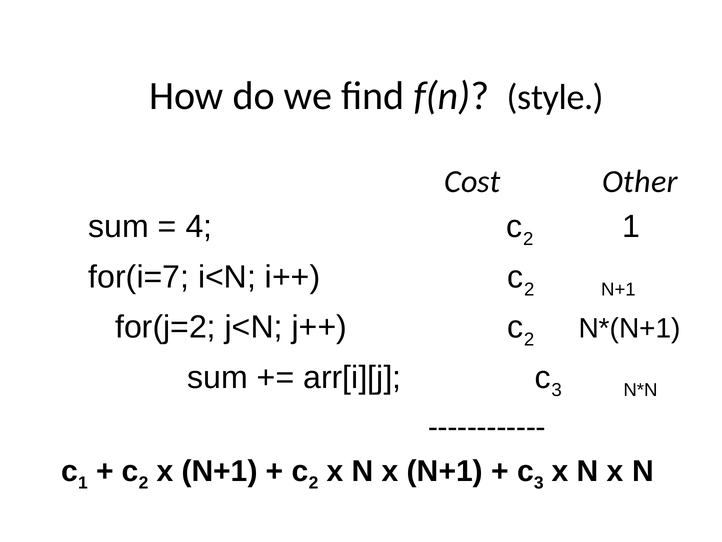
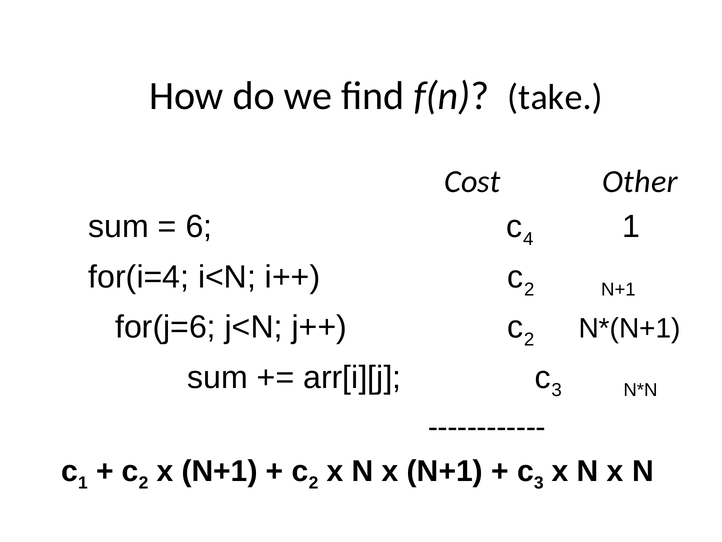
style: style -> take (555, 97)
4: 4 -> 6 (199, 226)
2: 2 -> 4 (528, 239)
for(i=7: for(i=7 -> for(i=4 (139, 277)
for(j=2: for(j=2 -> for(j=6 (166, 327)
